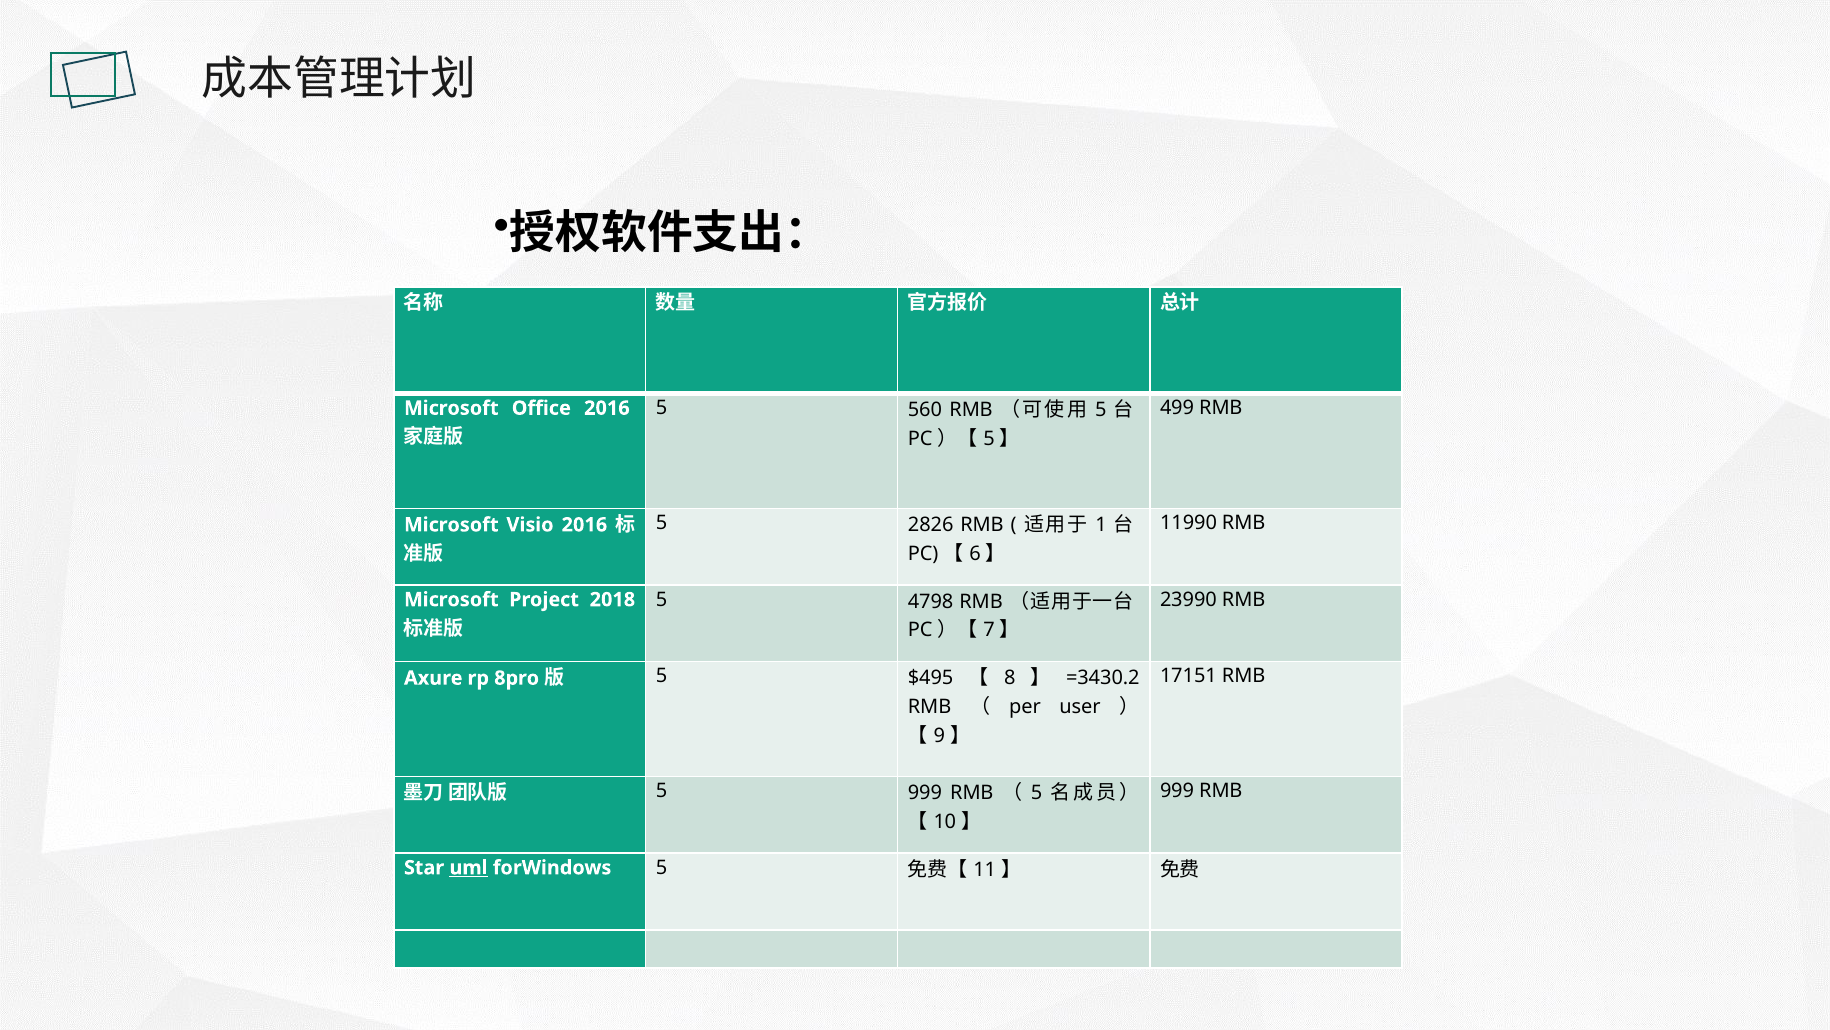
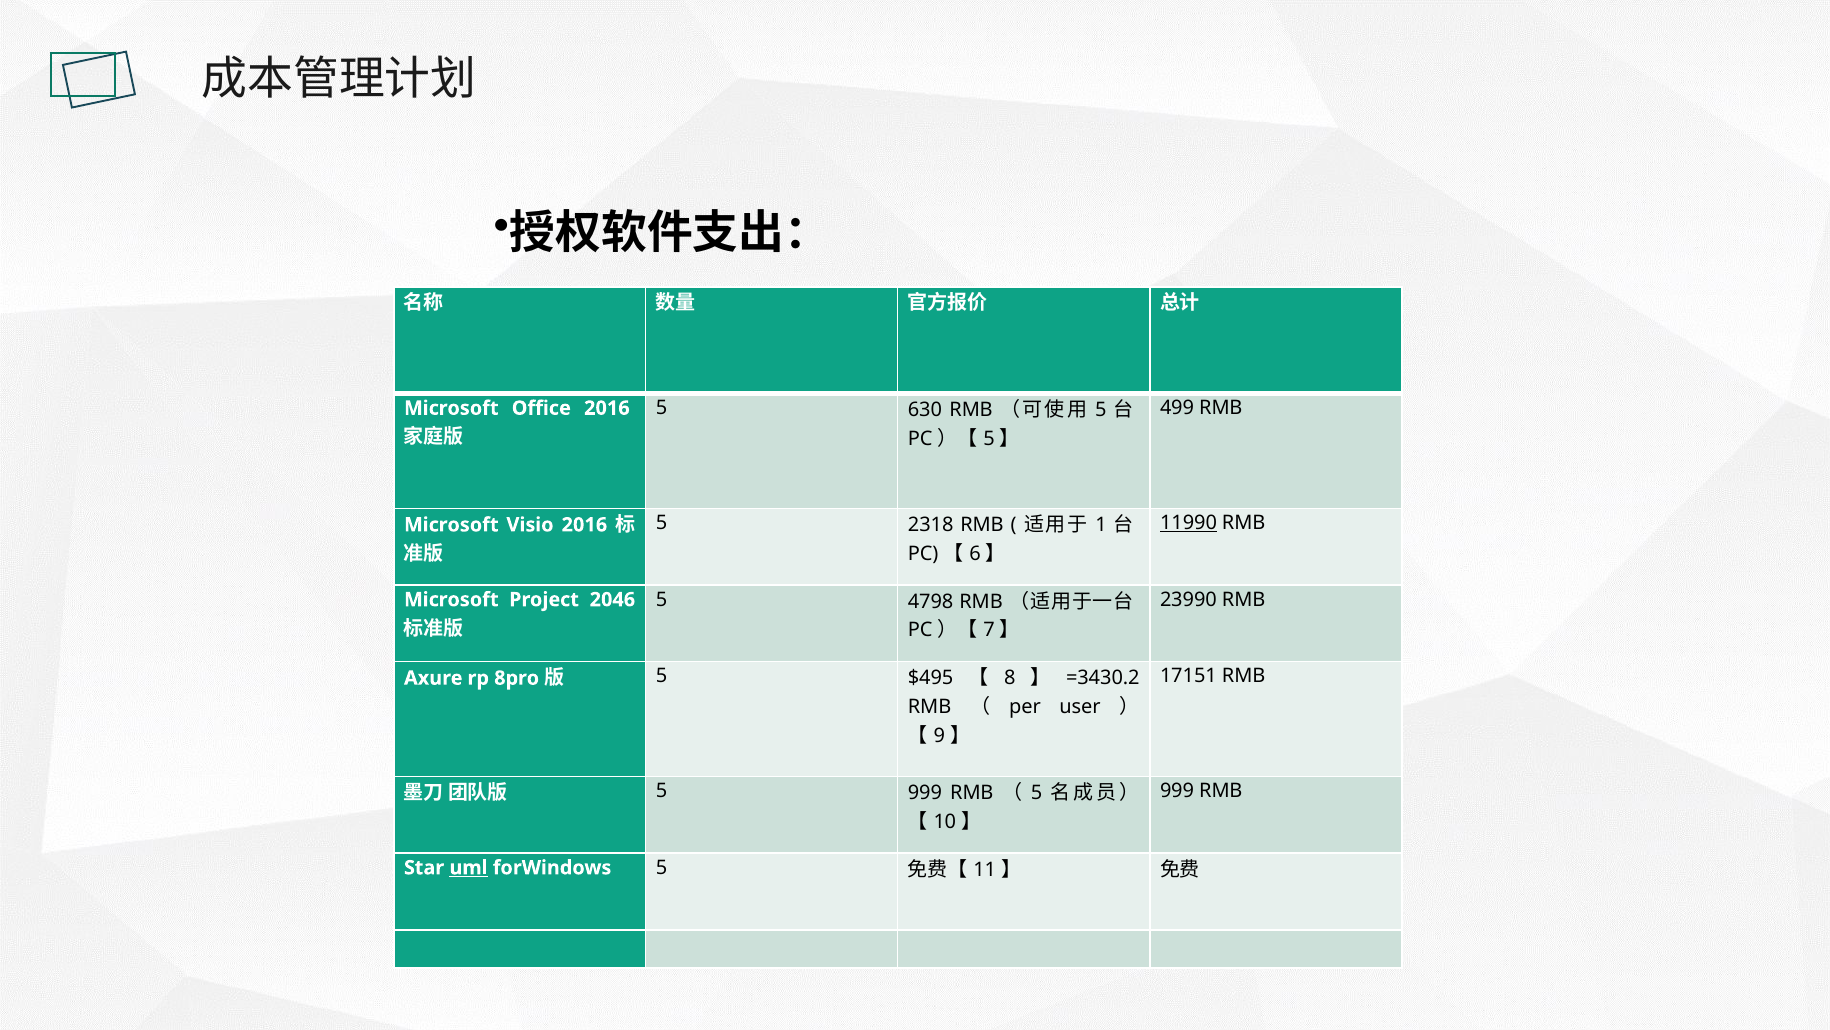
560: 560 -> 630 (925, 410)
2826: 2826 -> 2318 (931, 525)
11990 underline: none -> present (1188, 523)
2018: 2018 -> 2046 (612, 599)
